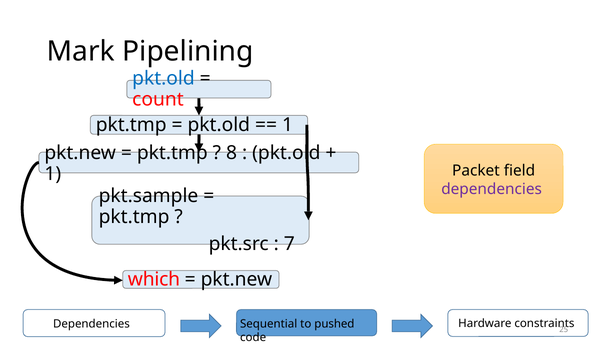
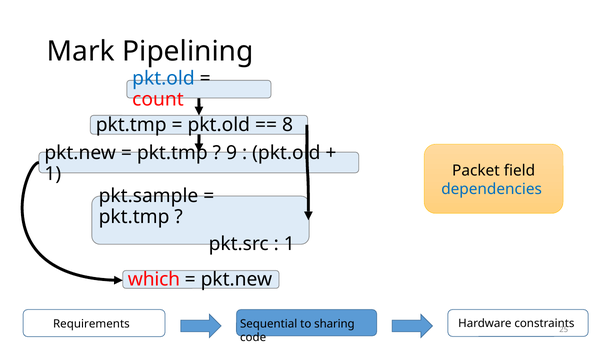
1: 1 -> 8 (288, 125)
8: 8 -> 9 (232, 153)
dependencies colour: purple -> blue (492, 189)
7: 7 -> 1 (289, 244)
Dependencies: Dependencies -> Requirements (91, 324)
pushed: pushed -> sharing (334, 324)
